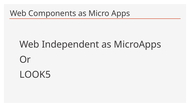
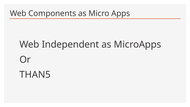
LOOK5: LOOK5 -> THAN5 (35, 75)
